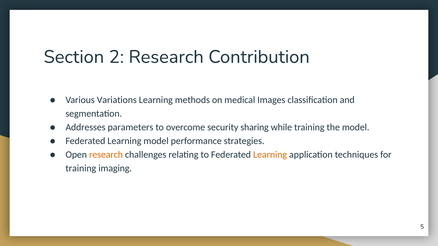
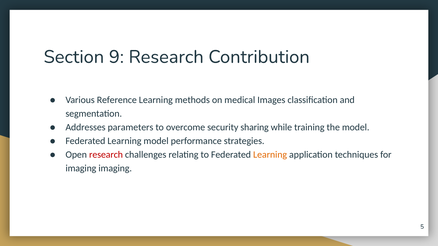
2: 2 -> 9 (116, 57)
Variations: Variations -> Reference (117, 100)
research colour: orange -> red (106, 155)
training: training -> imaging (81, 168)
